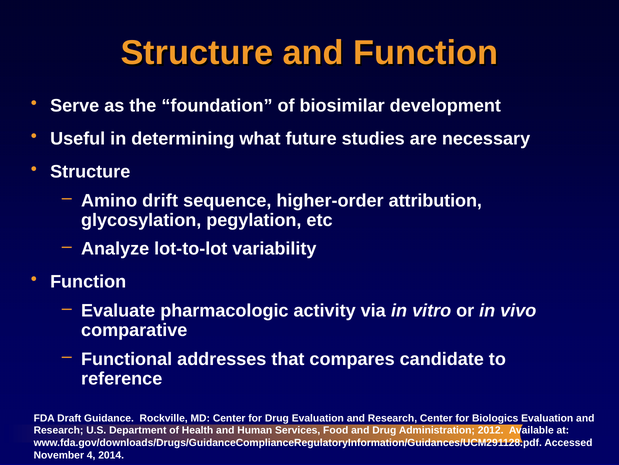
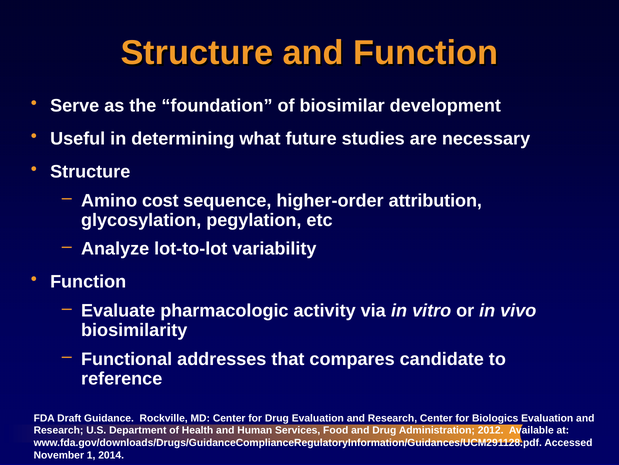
drift: drift -> cost (160, 200)
comparative: comparative -> biosimilarity (134, 330)
4: 4 -> 1 (91, 455)
